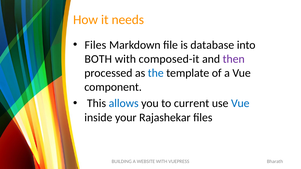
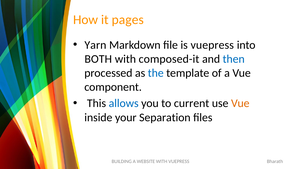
needs: needs -> pages (128, 20)
Files: Files -> Yarn (95, 45)
is database: database -> vuepress (212, 45)
then colour: purple -> blue (234, 59)
Vue colour: blue -> orange (240, 104)
Rajashekar: Rajashekar -> Separation (165, 118)
